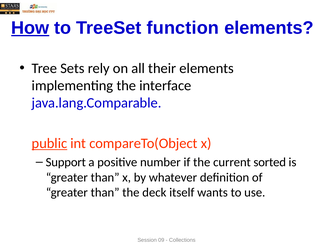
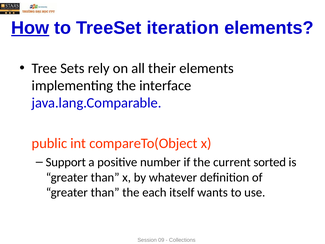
function: function -> iteration (183, 28)
public underline: present -> none (49, 143)
deck: deck -> each (154, 192)
